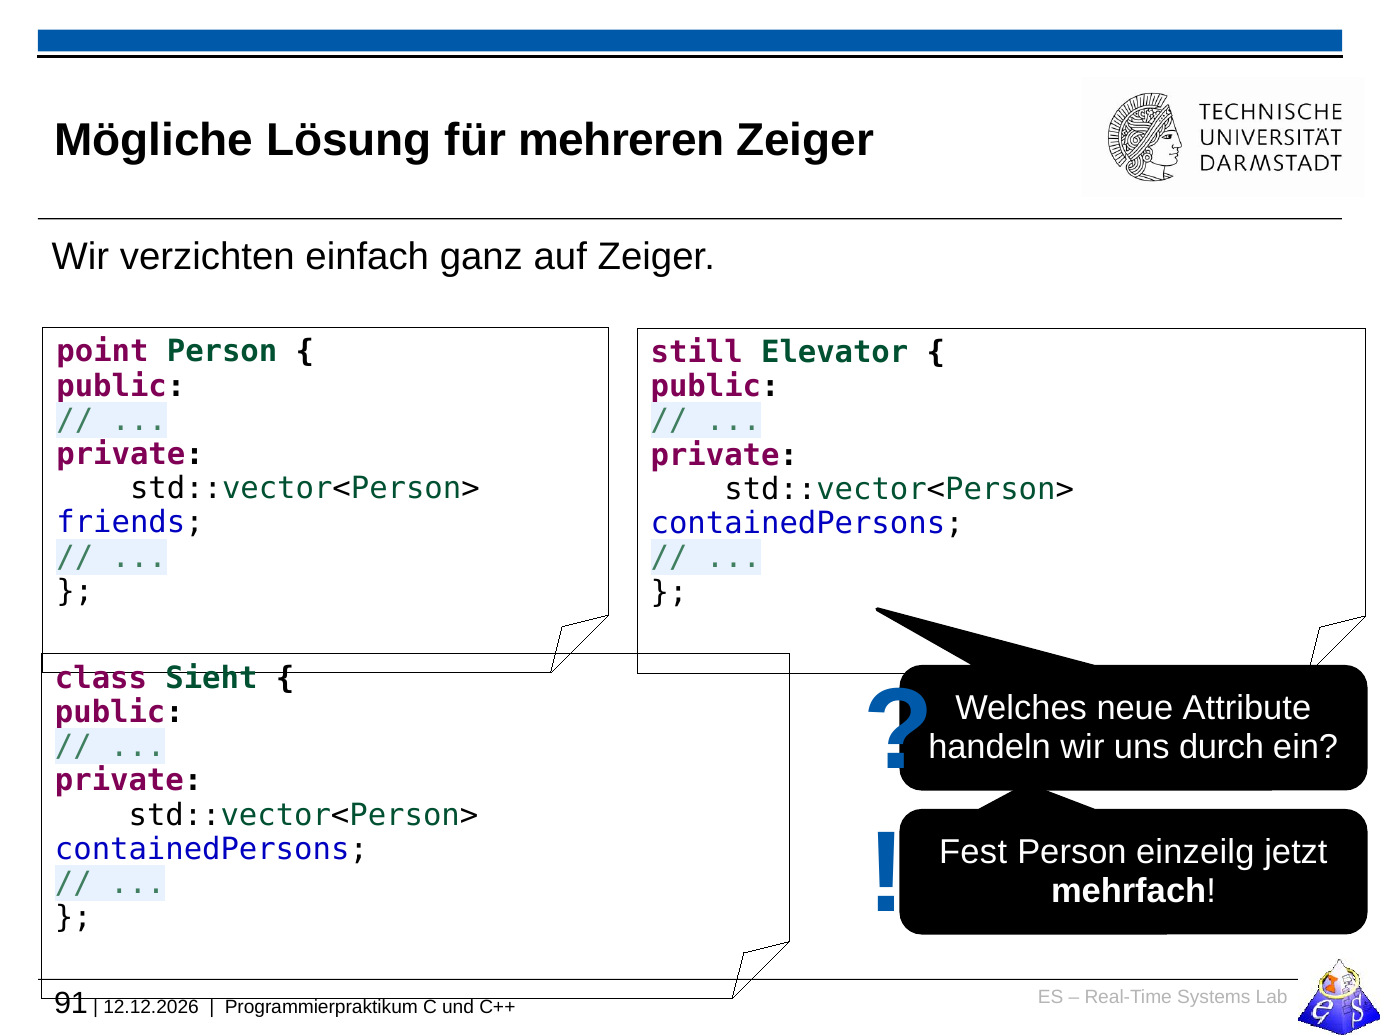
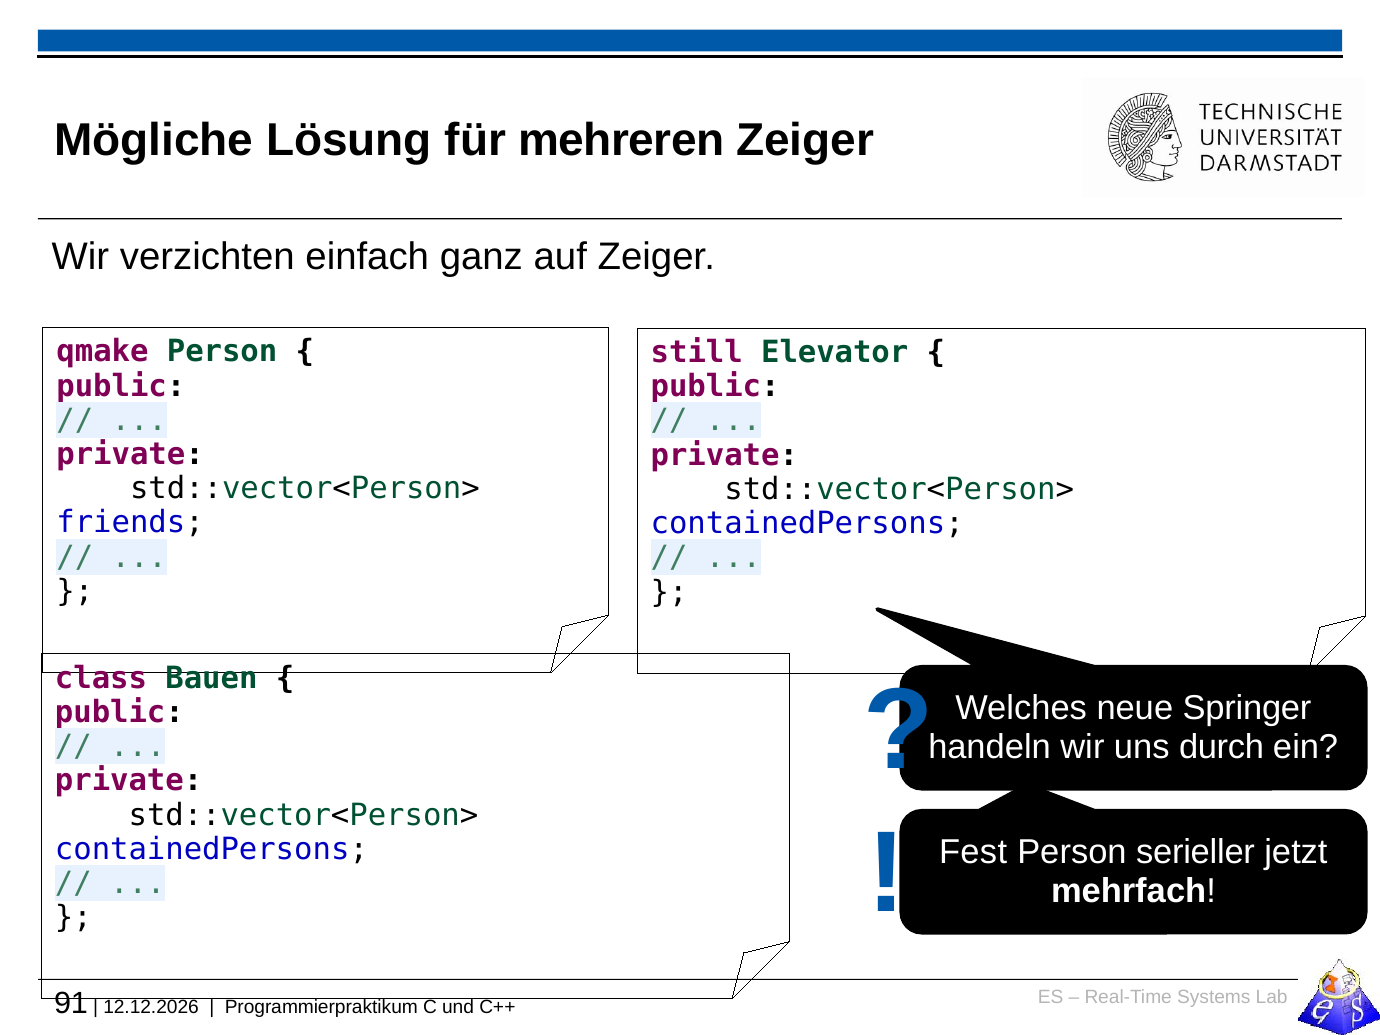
point: point -> qmake (102, 352)
Sieht: Sieht -> Bauen (211, 678)
Attribute: Attribute -> Springer (1247, 709)
einzeilg: einzeilg -> serieller (1195, 853)
